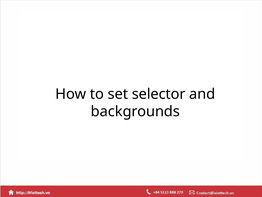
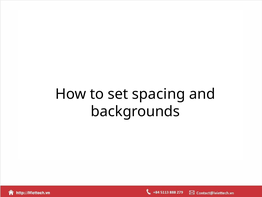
selector: selector -> spacing (159, 94)
